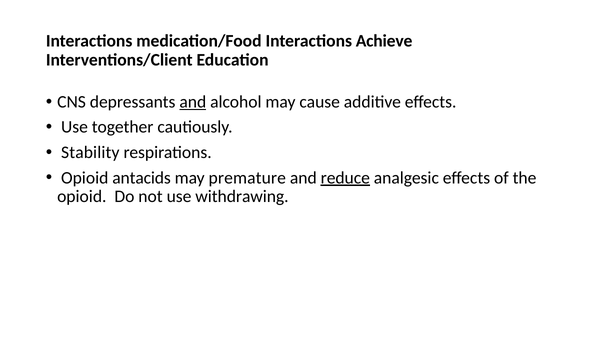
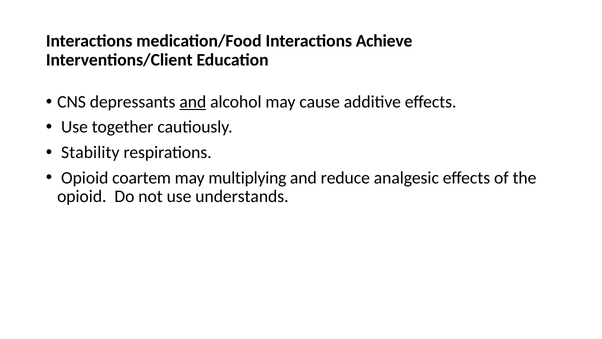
antacids: antacids -> coartem (142, 178)
premature: premature -> multiplying (247, 178)
reduce underline: present -> none (345, 178)
withdrawing: withdrawing -> understands (242, 196)
